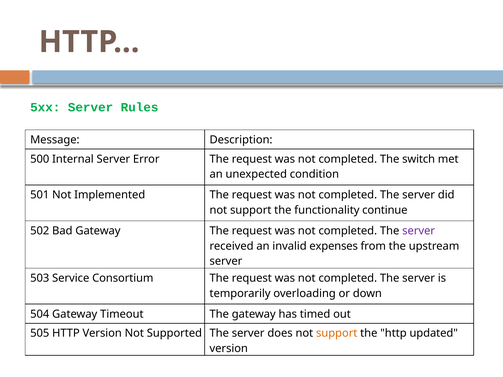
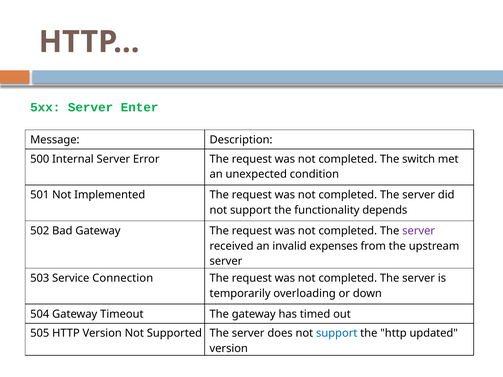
Rules: Rules -> Enter (140, 107)
continue: continue -> depends (385, 210)
Consortium: Consortium -> Connection (123, 278)
support colour: orange -> blue (337, 334)
